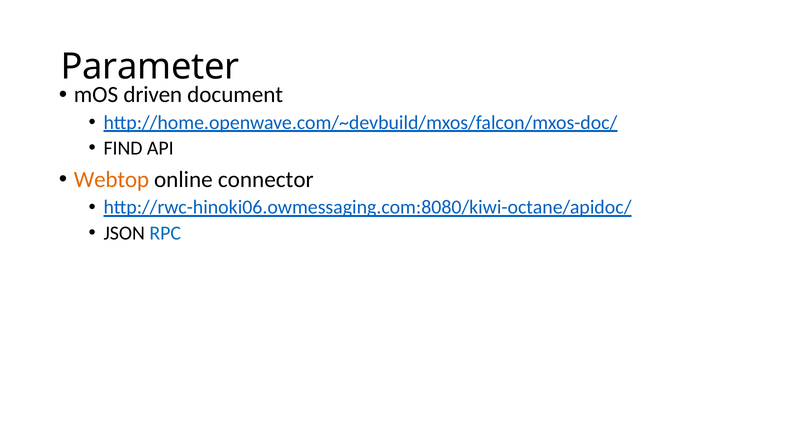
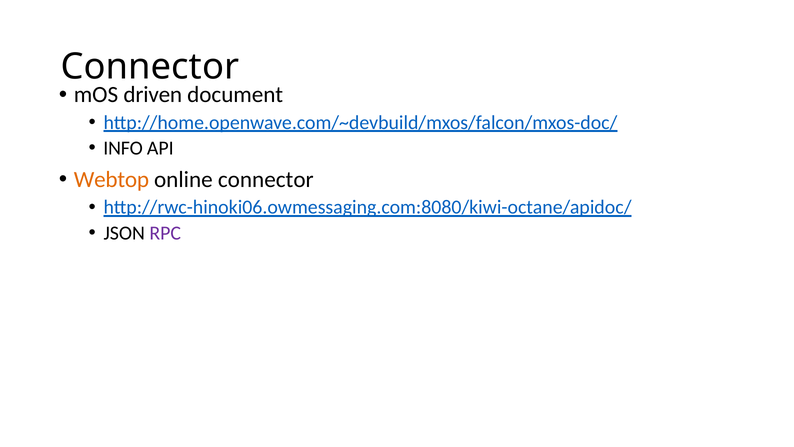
Parameter: Parameter -> Connector (150, 67)
FIND: FIND -> INFO (123, 148)
RPC colour: blue -> purple (165, 233)
